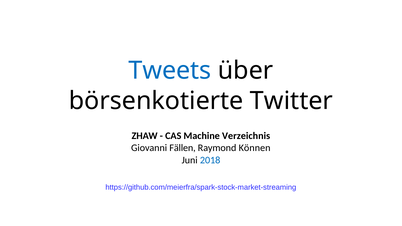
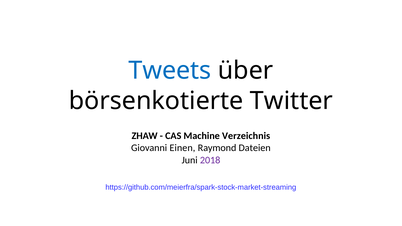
Fällen: Fällen -> Einen (182, 148)
Können: Können -> Dateien (255, 148)
2018 colour: blue -> purple (210, 160)
